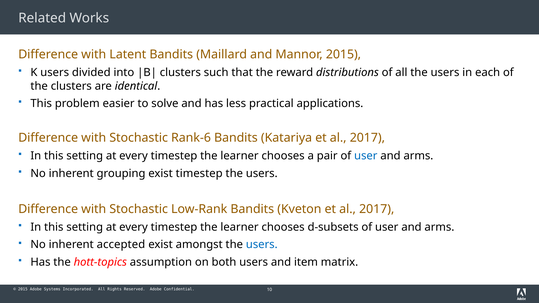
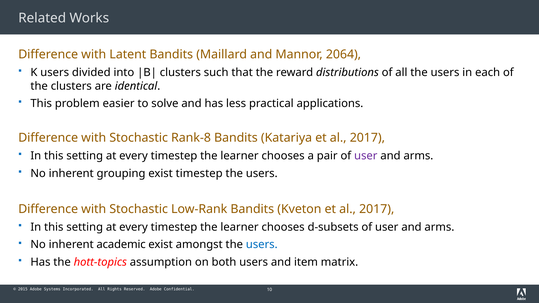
Mannor 2015: 2015 -> 2064 (343, 54)
Rank-6: Rank-6 -> Rank-8 (191, 138)
user colour: blue -> purple (366, 156)
accepted: accepted -> academic (121, 245)
